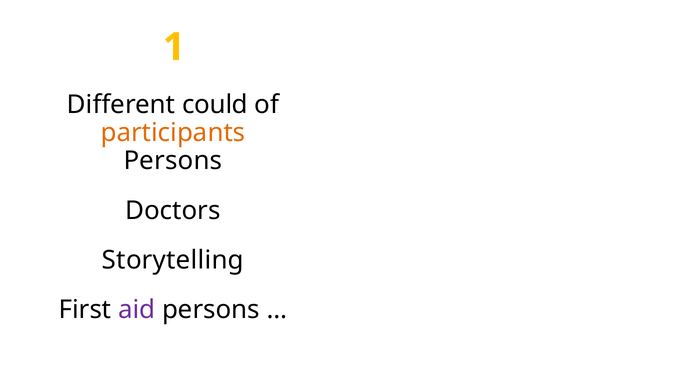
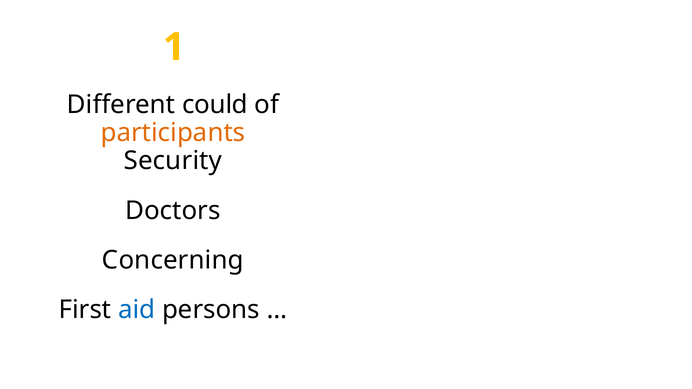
Persons: Persons -> Security (173, 161)
Storytelling: Storytelling -> Concerning (173, 260)
aid colour: purple -> blue (137, 310)
